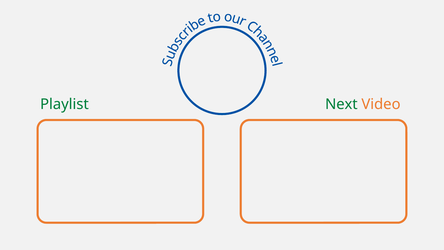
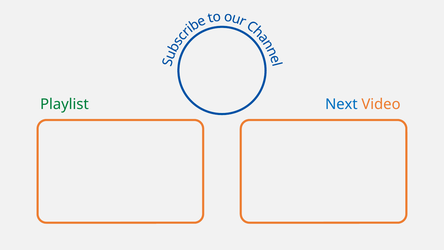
Next colour: green -> blue (341, 104)
